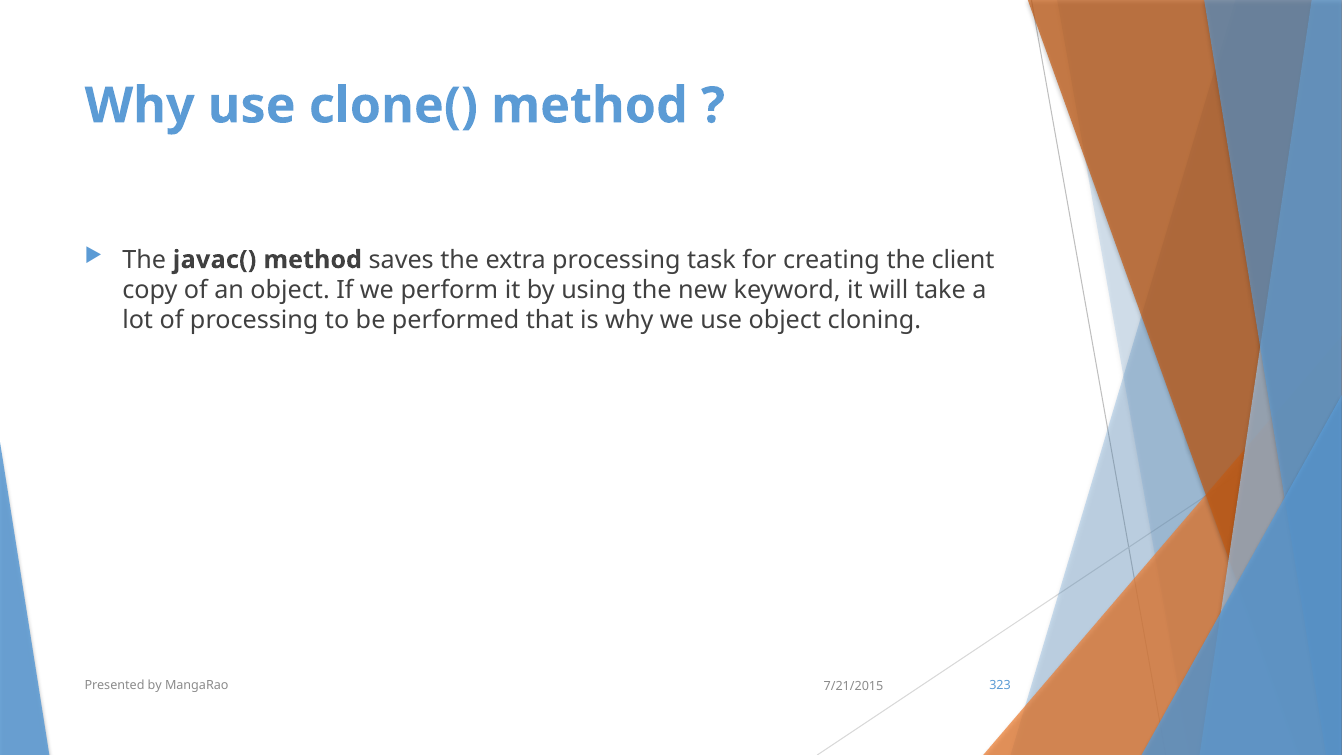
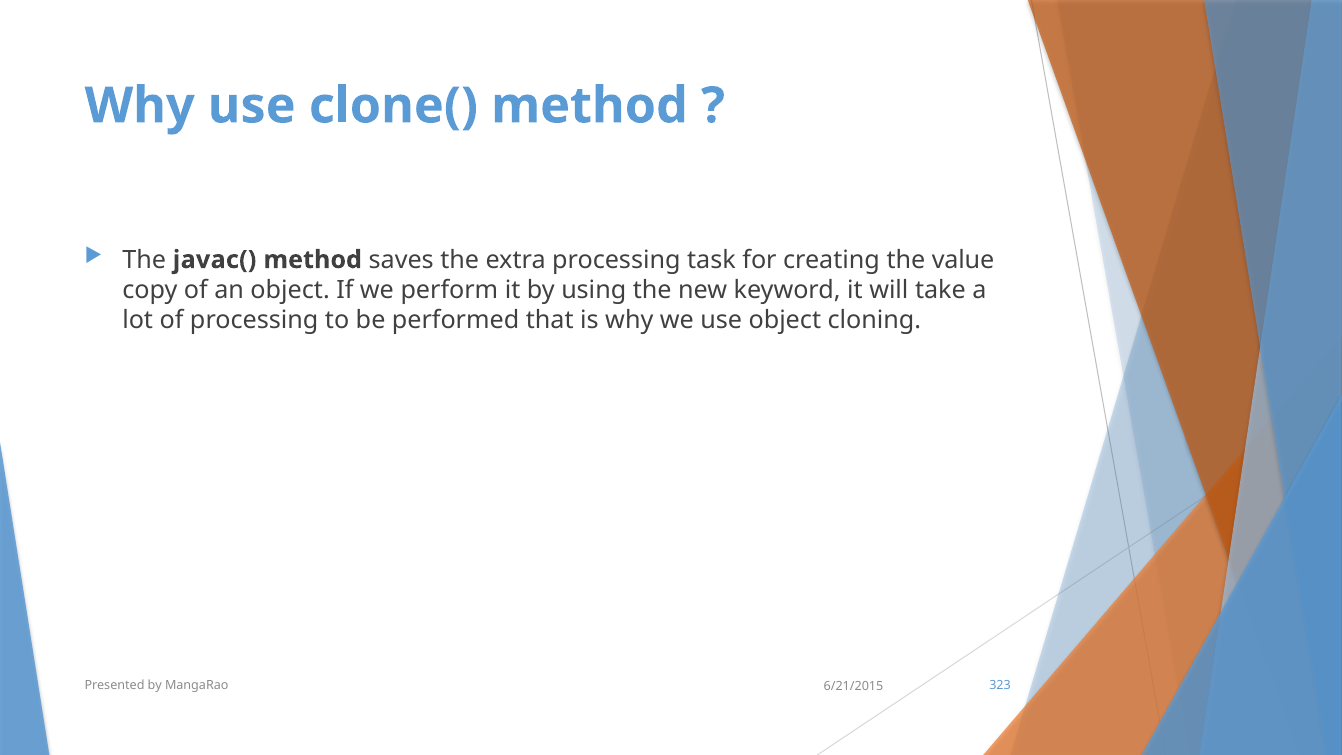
client: client -> value (963, 260)
7/21/2015: 7/21/2015 -> 6/21/2015 (854, 686)
